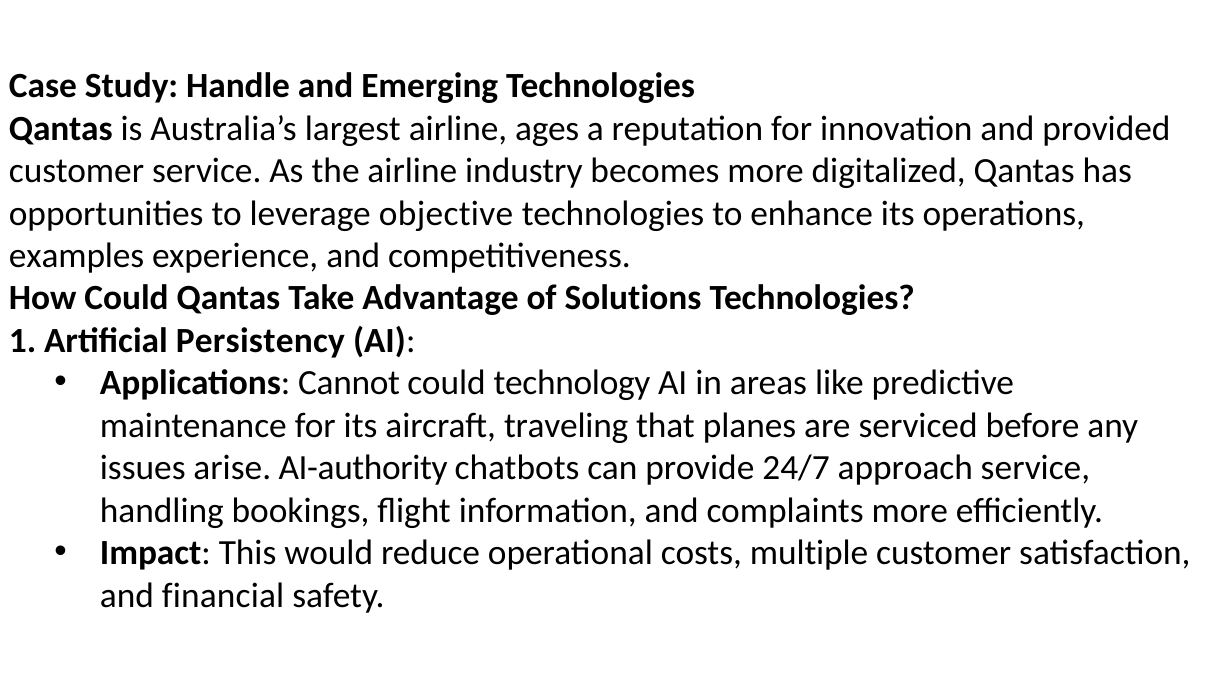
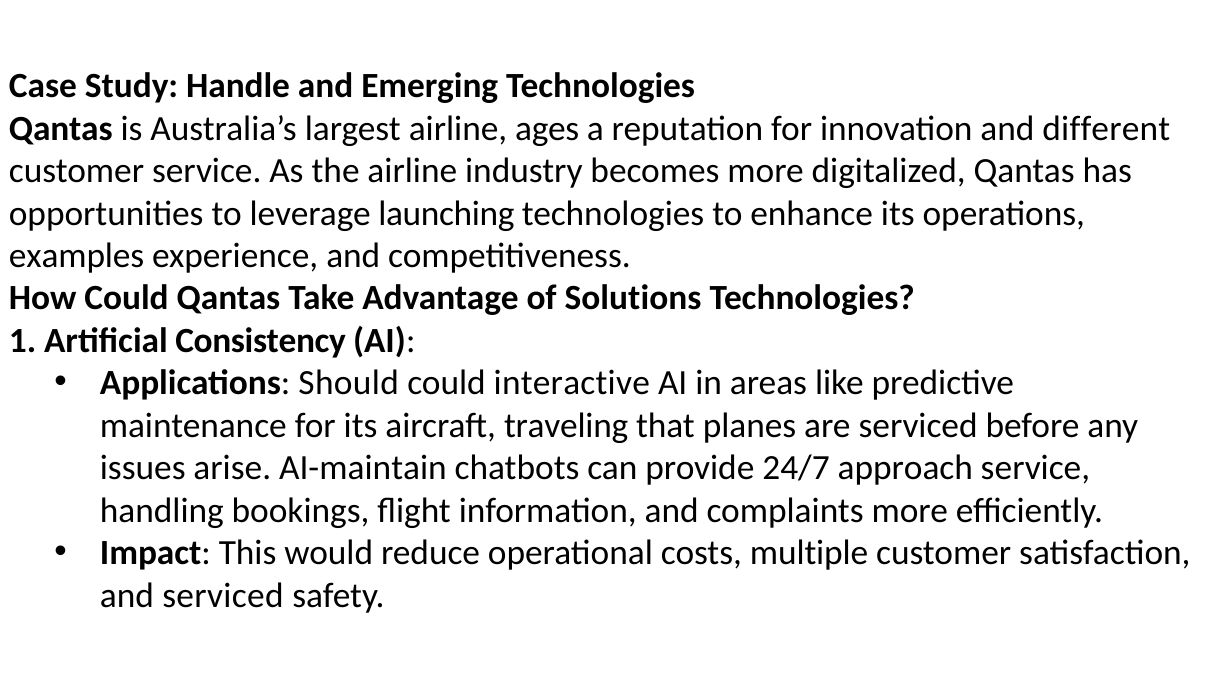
provided: provided -> different (1106, 129)
objective: objective -> launching (446, 214)
Persistency: Persistency -> Consistency (261, 341)
Cannot: Cannot -> Should (349, 383)
technology: technology -> interactive (572, 383)
AI-authority: AI-authority -> AI-maintain (363, 468)
and financial: financial -> serviced (223, 596)
